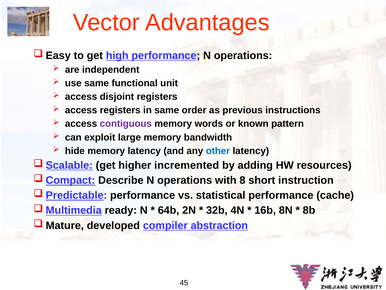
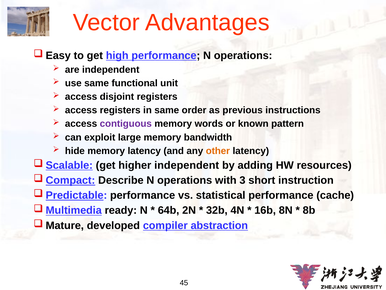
other colour: blue -> orange (218, 151)
higher incremented: incremented -> independent (187, 165)
8: 8 -> 3 (242, 180)
